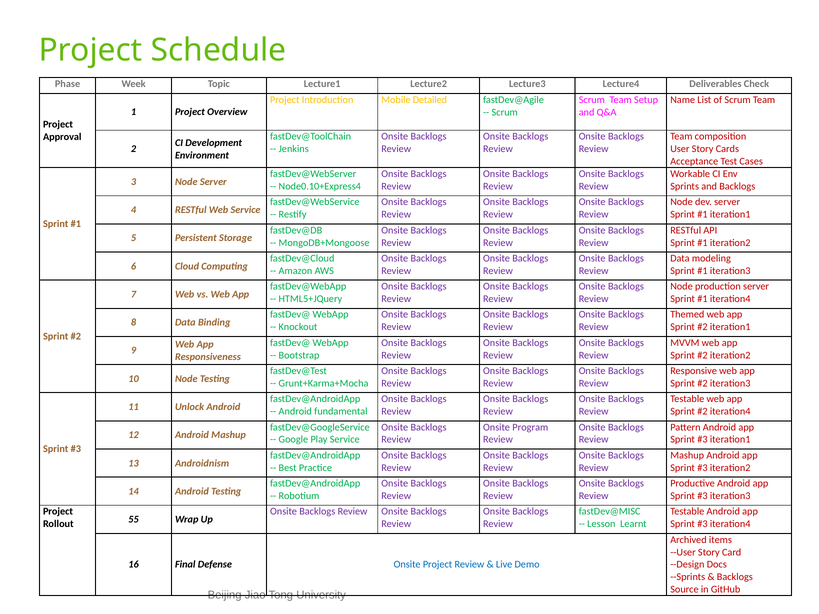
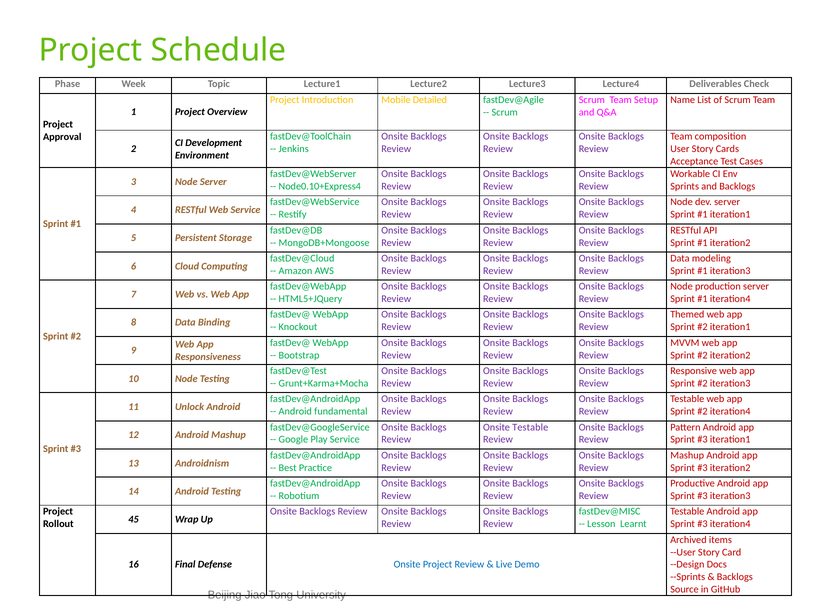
Onsite Program: Program -> Testable (530, 427)
55: 55 -> 45 (134, 520)
